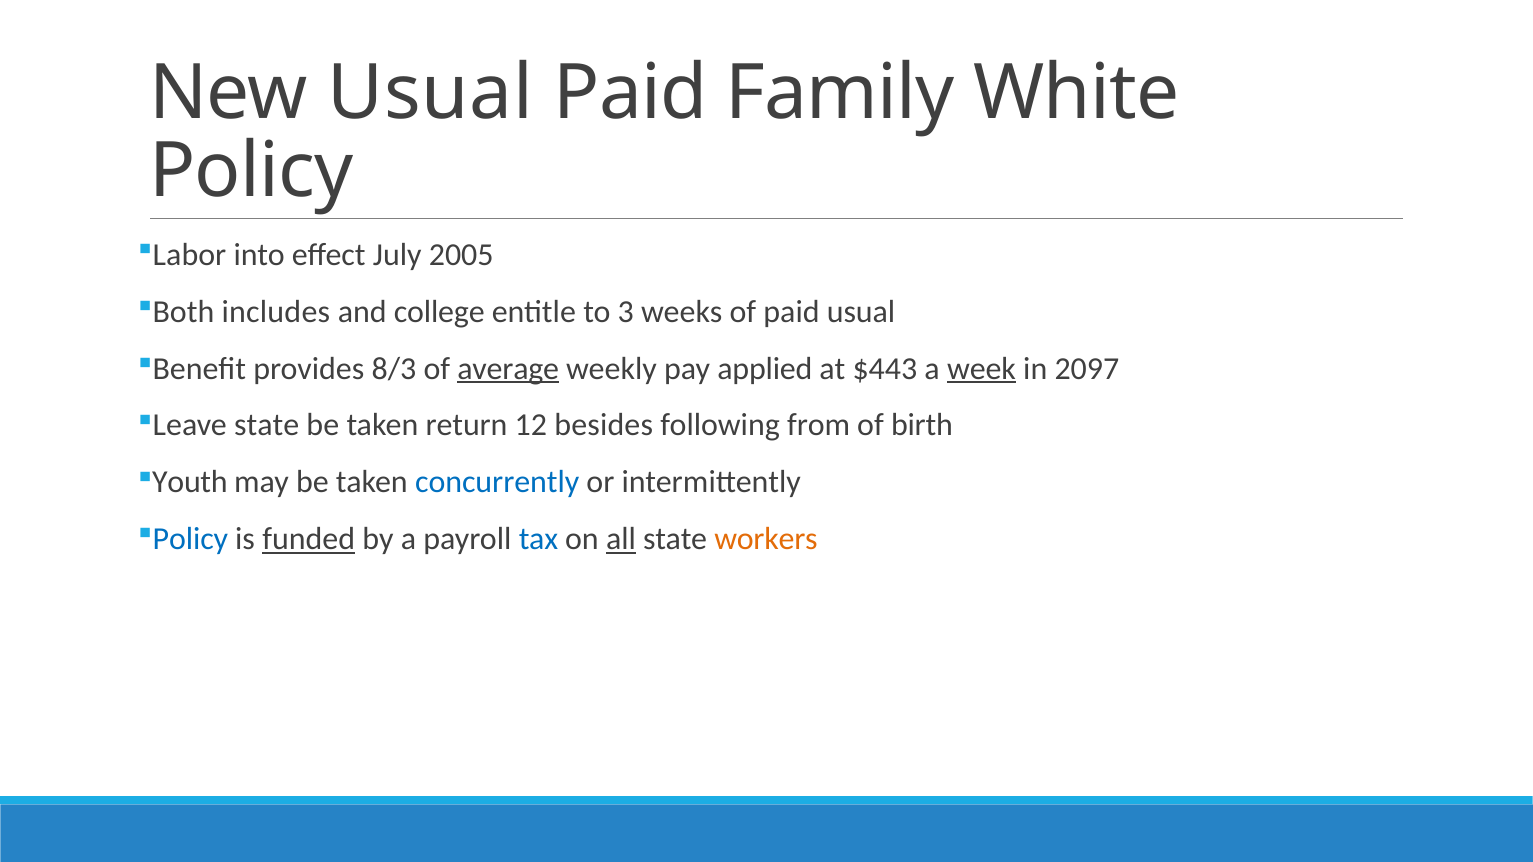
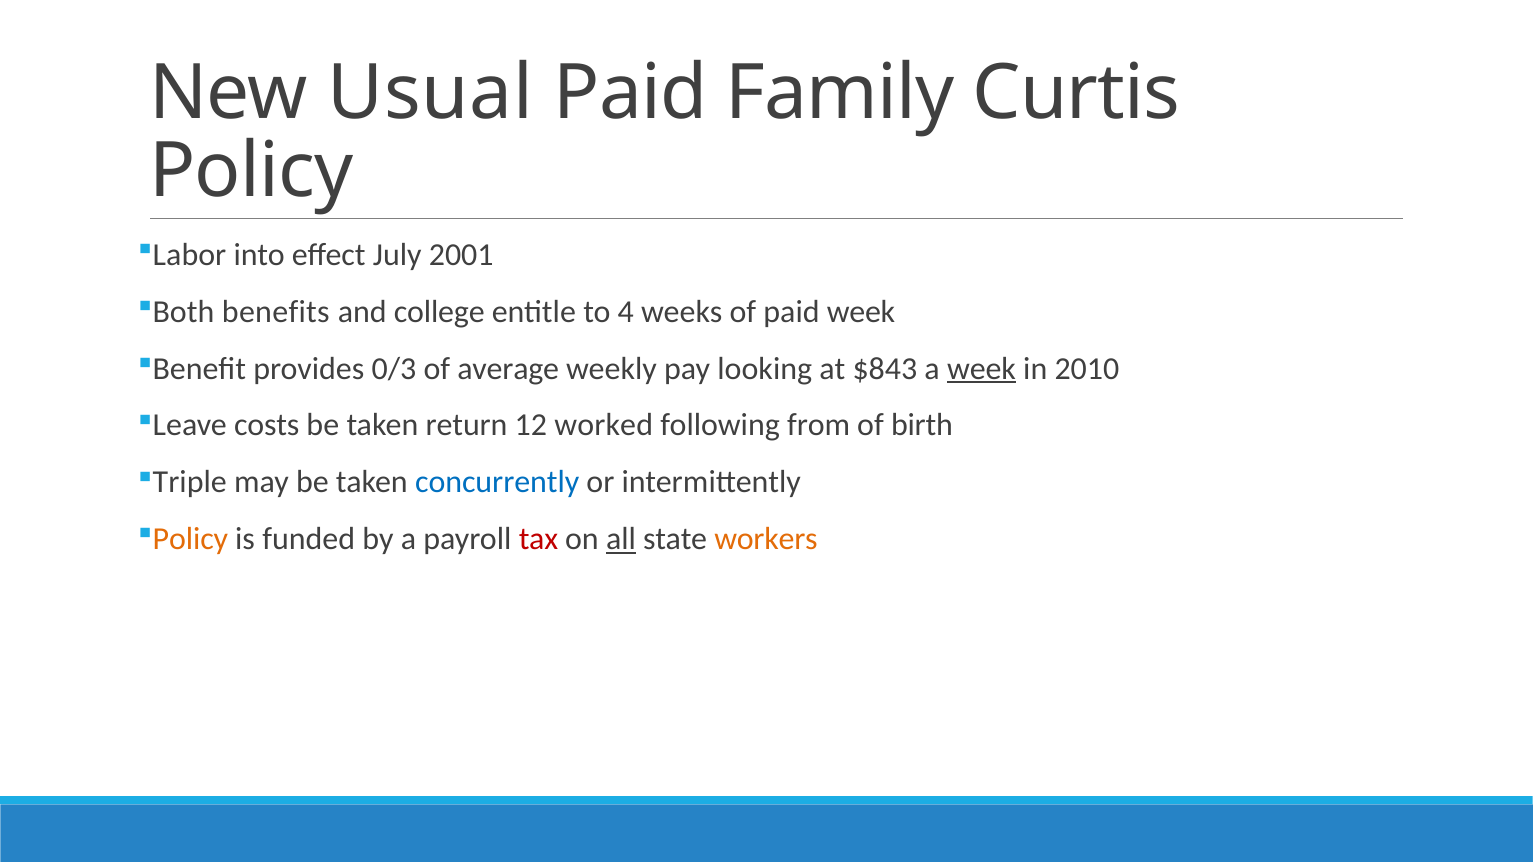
White: White -> Curtis (1076, 94)
2005: 2005 -> 2001 (461, 255)
includes: includes -> benefits (276, 312)
3: 3 -> 4 (626, 312)
paid usual: usual -> week (861, 312)
8/3: 8/3 -> 0/3 (394, 369)
average underline: present -> none (508, 369)
applied: applied -> looking (765, 369)
$443: $443 -> $843 (885, 369)
2097: 2097 -> 2010 (1087, 369)
Leave state: state -> costs (267, 425)
besides: besides -> worked (604, 425)
Youth: Youth -> Triple (190, 482)
Policy colour: blue -> orange (190, 539)
funded underline: present -> none (309, 539)
tax colour: blue -> red (538, 539)
